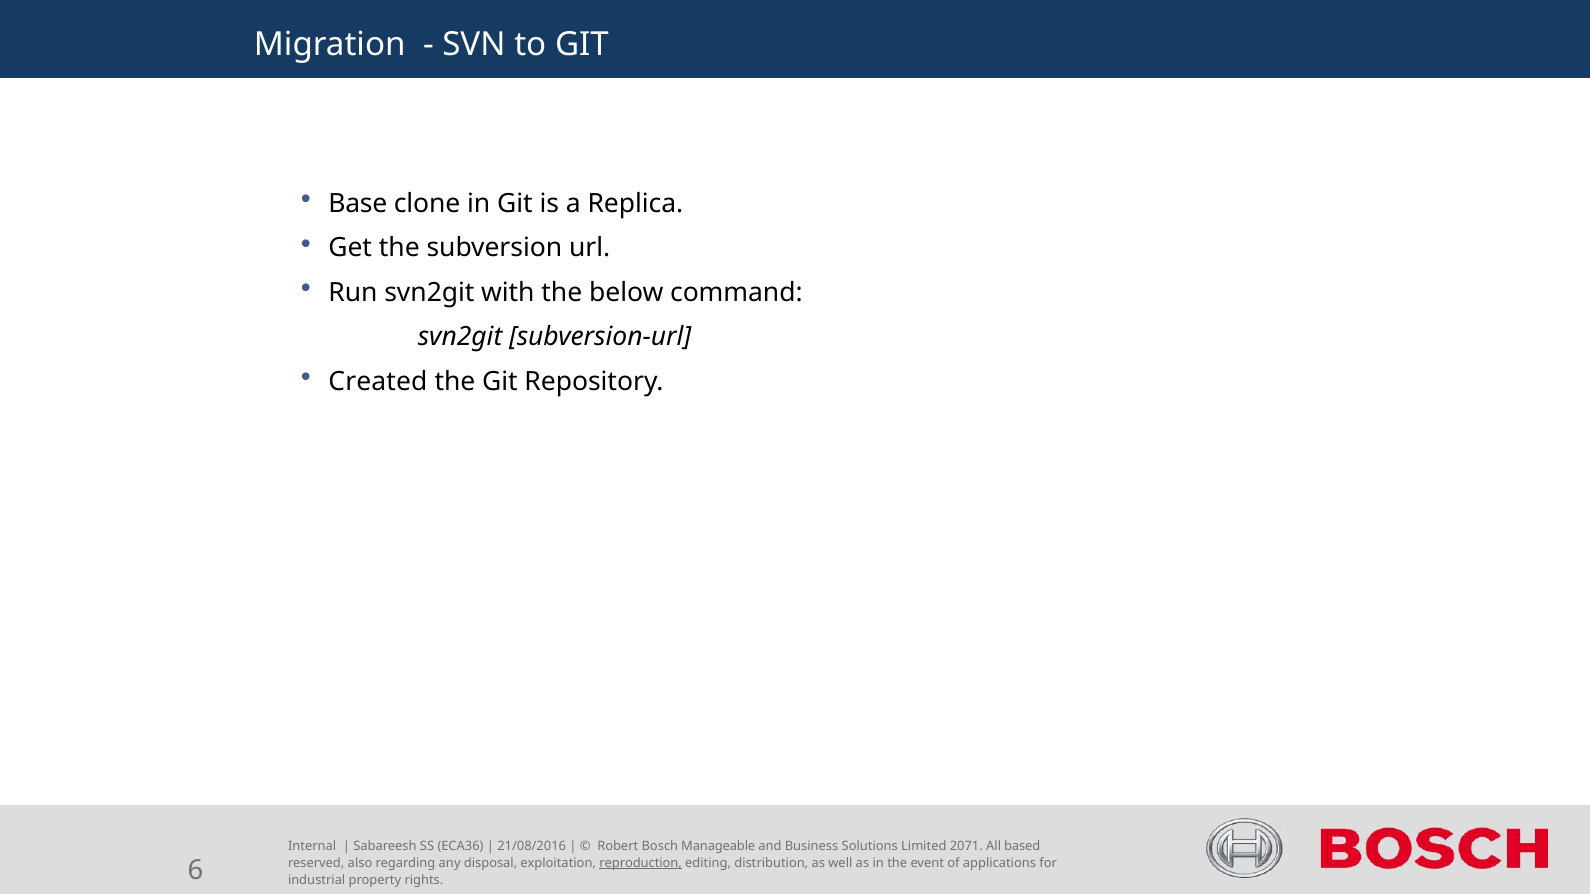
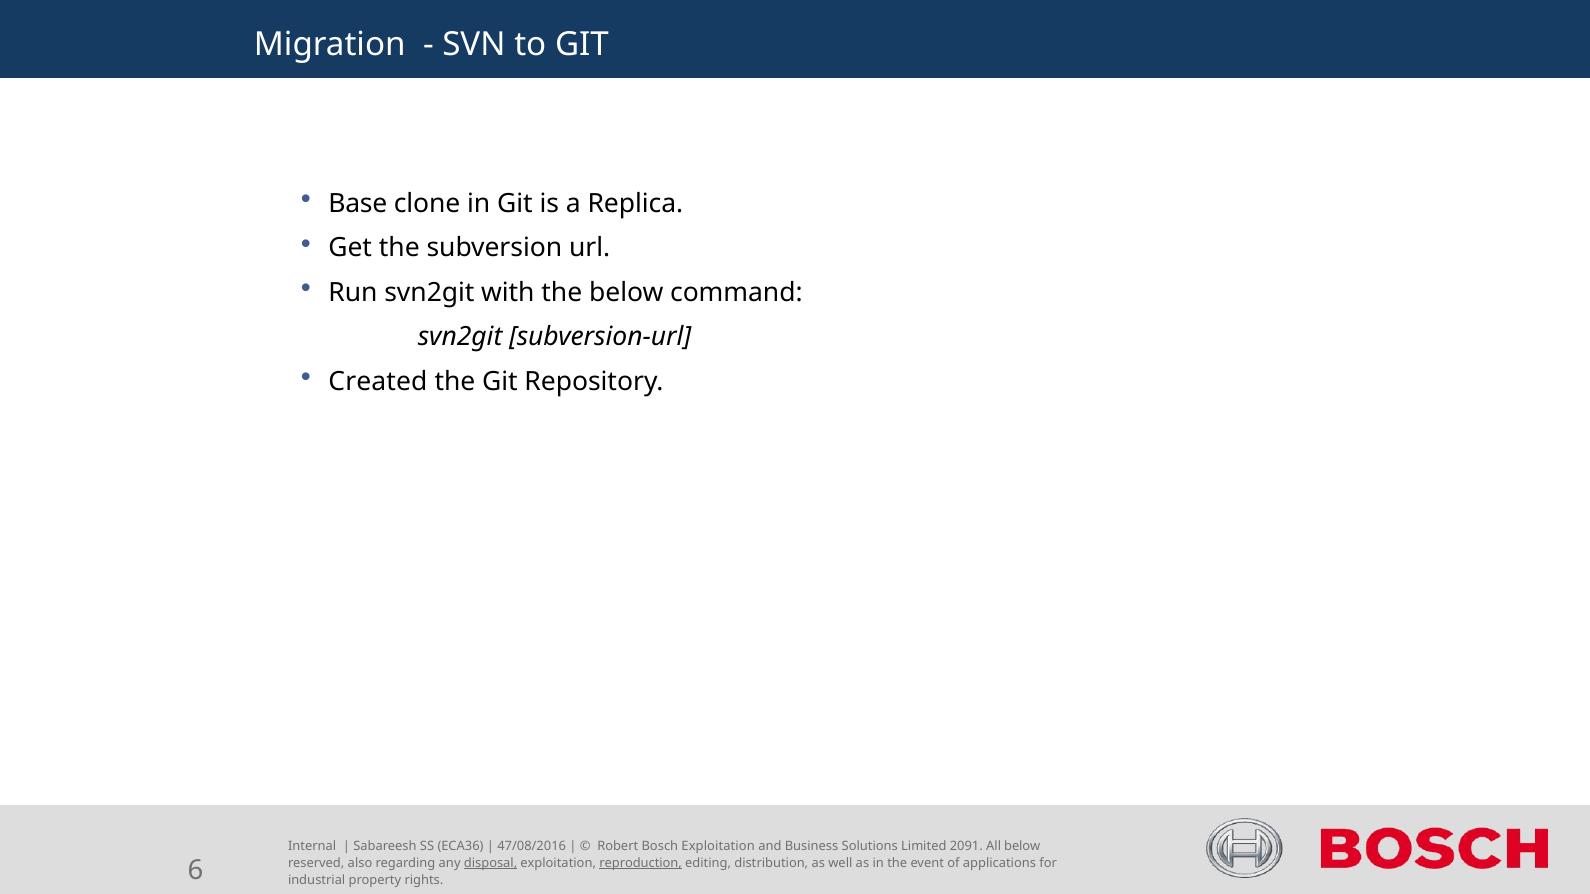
21/08/2016: 21/08/2016 -> 47/08/2016 (532, 847)
Bosch Manageable: Manageable -> Exploitation (718, 847)
2071: 2071 -> 2091 (966, 847)
All based: based -> below (1022, 847)
disposal underline: none -> present (491, 864)
